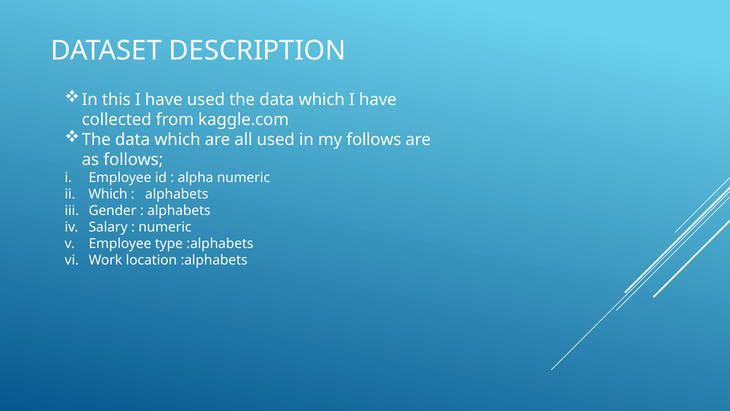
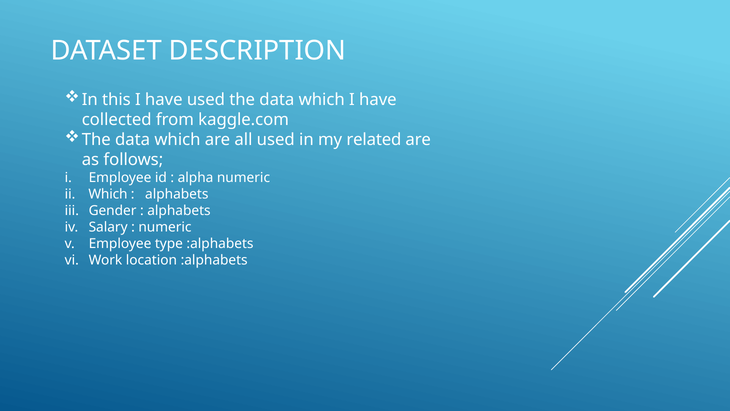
my follows: follows -> related (374, 140)
